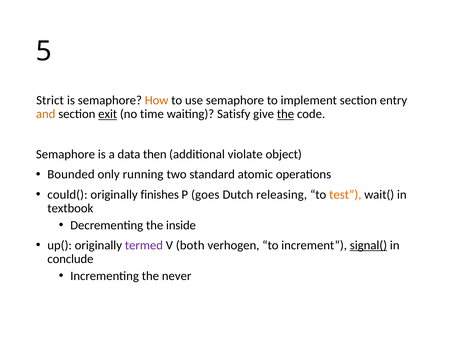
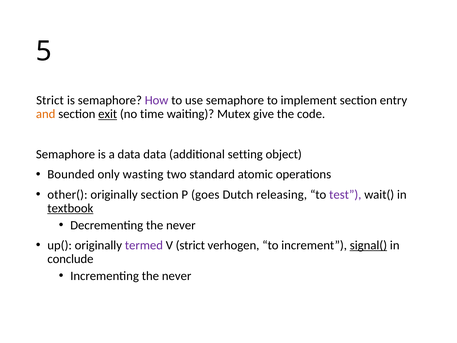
How colour: orange -> purple (157, 100)
Satisfy: Satisfy -> Mutex (234, 114)
the underline: present -> none (285, 114)
data then: then -> data (155, 154)
violate: violate -> setting (245, 154)
running: running -> wasting (143, 174)
could(: could( -> other( (67, 194)
originally finishes: finishes -> section (160, 194)
test colour: orange -> purple (345, 194)
textbook underline: none -> present (70, 208)
Decrementing the inside: inside -> never (181, 225)
V both: both -> strict (190, 245)
